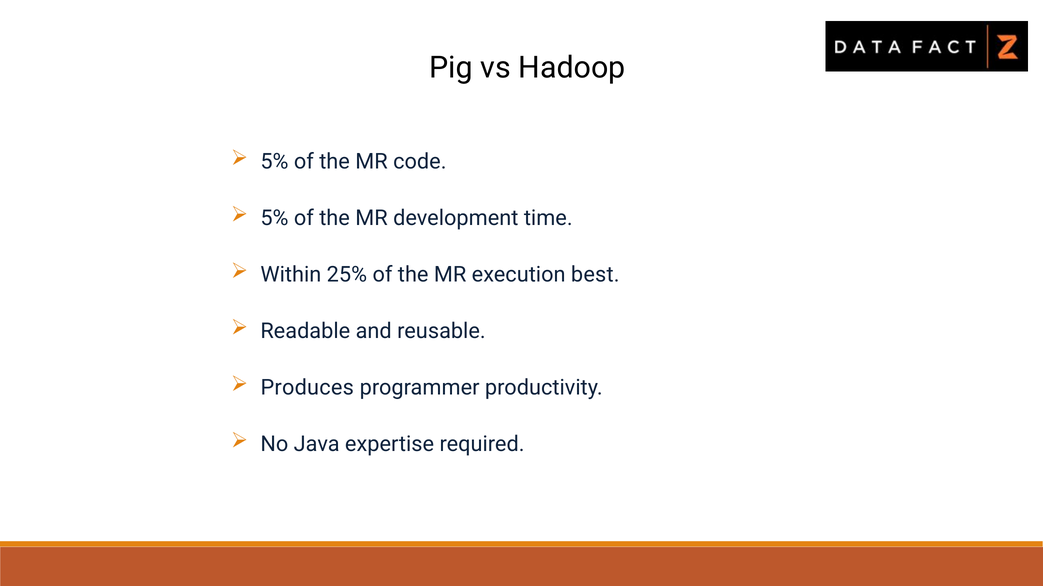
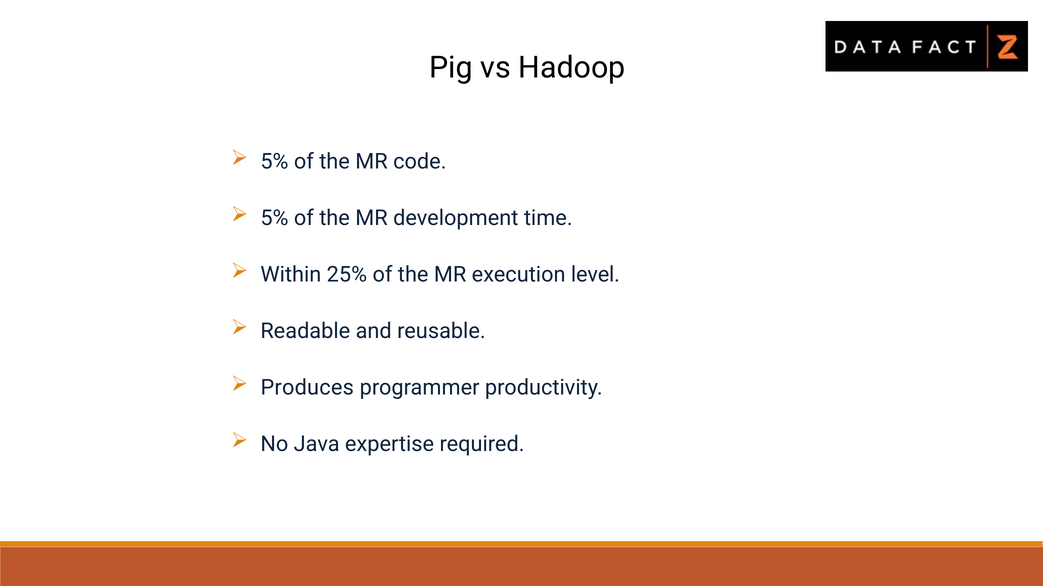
best: best -> level (595, 275)
